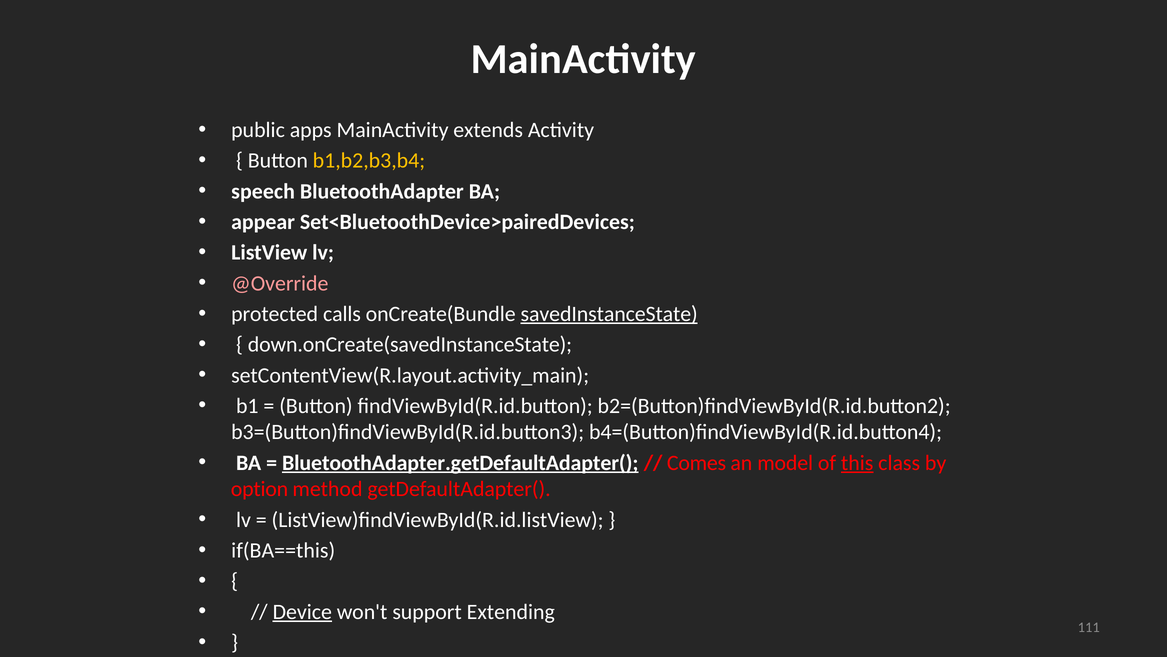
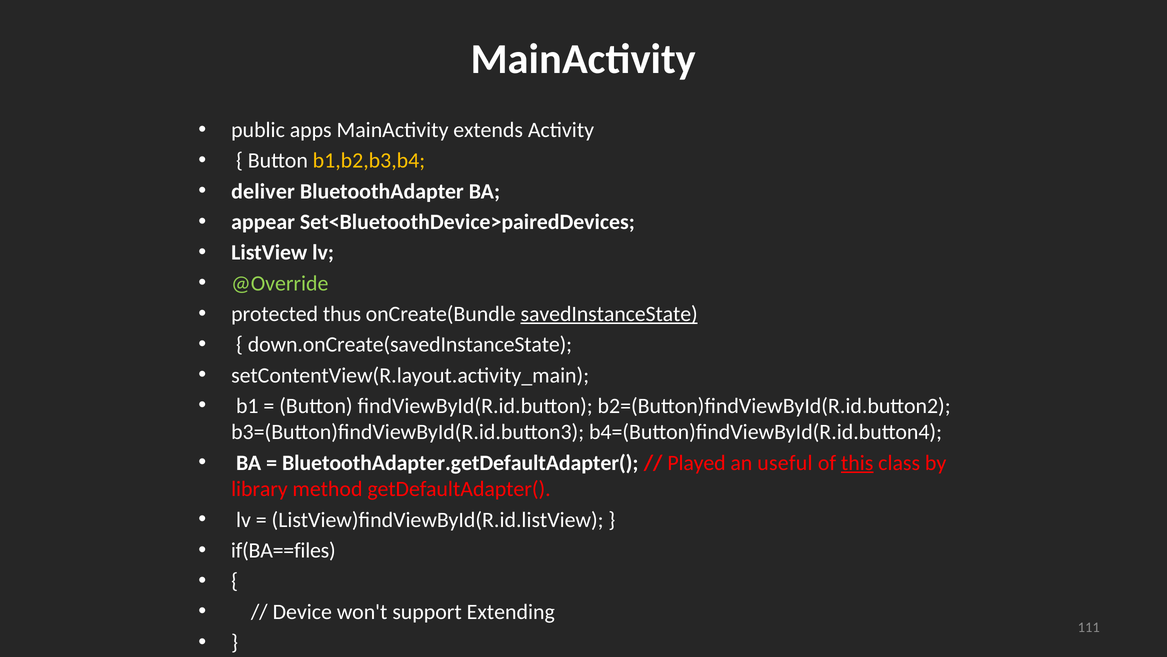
speech: speech -> deliver (263, 191)
@Override colour: pink -> light green (280, 283)
calls: calls -> thus (342, 314)
BluetoothAdapter.getDefaultAdapter( underline: present -> none (460, 462)
Comes: Comes -> Played (697, 462)
model: model -> useful (785, 462)
option: option -> library (259, 489)
if(BA==this: if(BA==this -> if(BA==files (283, 550)
Device underline: present -> none (302, 611)
